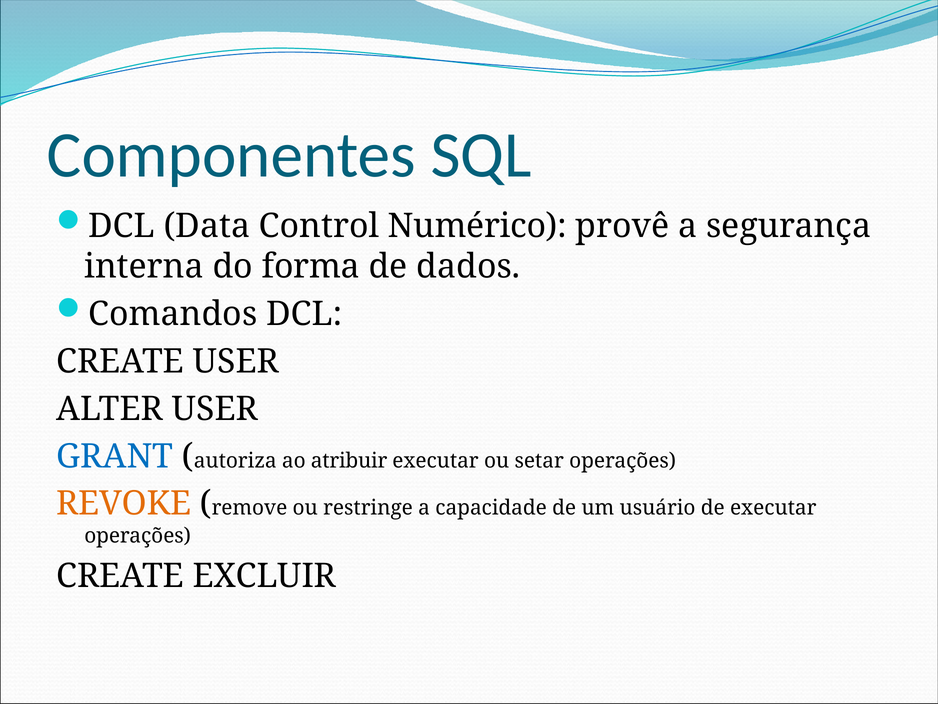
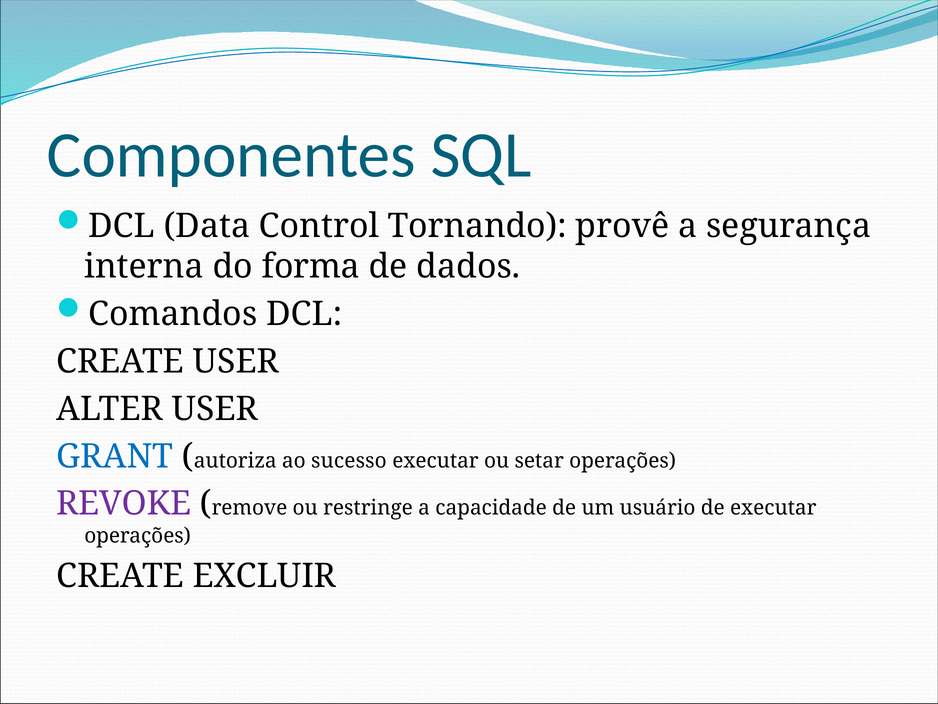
Numérico: Numérico -> Tornando (477, 226)
atribuir: atribuir -> sucesso (349, 460)
REVOKE colour: orange -> purple (124, 503)
